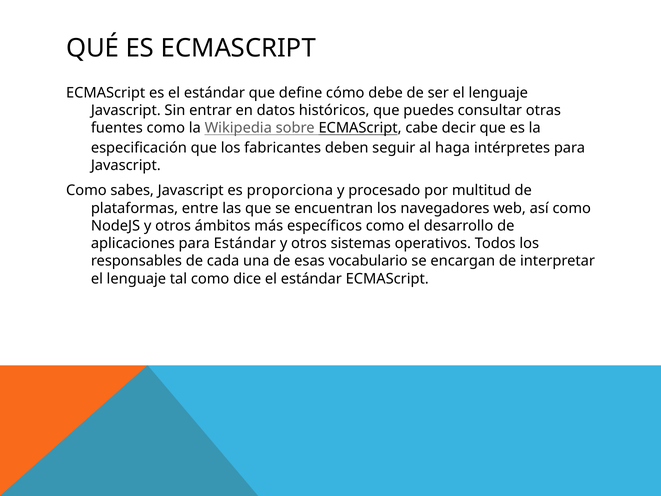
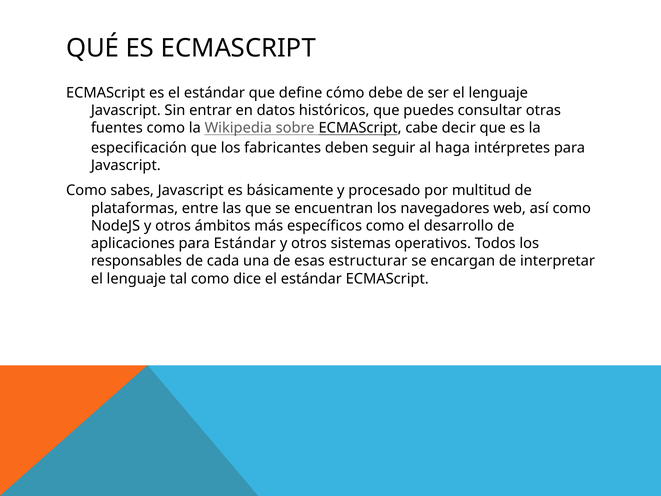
proporciona: proporciona -> básicamente (290, 190)
vocabulario: vocabulario -> estructurar (368, 261)
